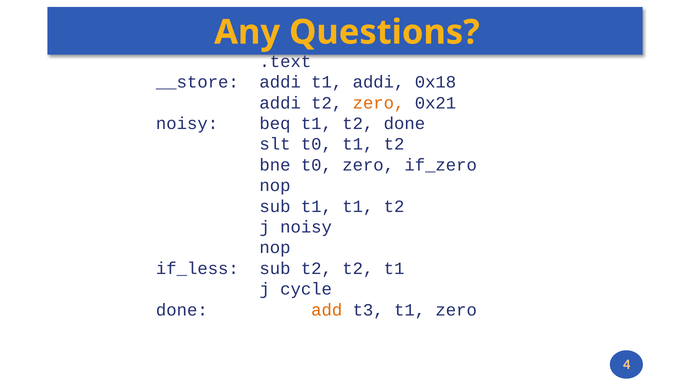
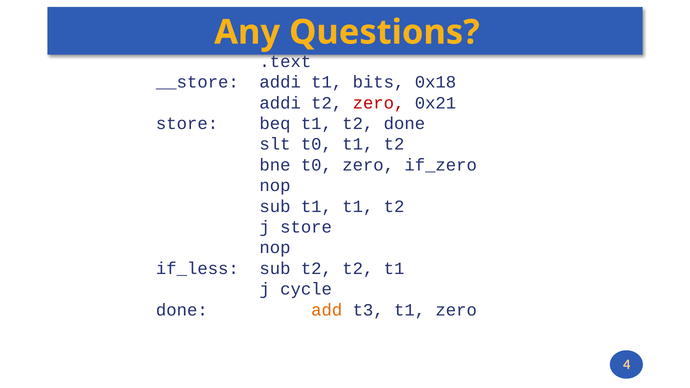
t1 addi: addi -> bits (379, 82)
zero colour: orange -> red (379, 103)
noisy: noisy -> store (187, 124)
j noisy: noisy -> store (306, 227)
